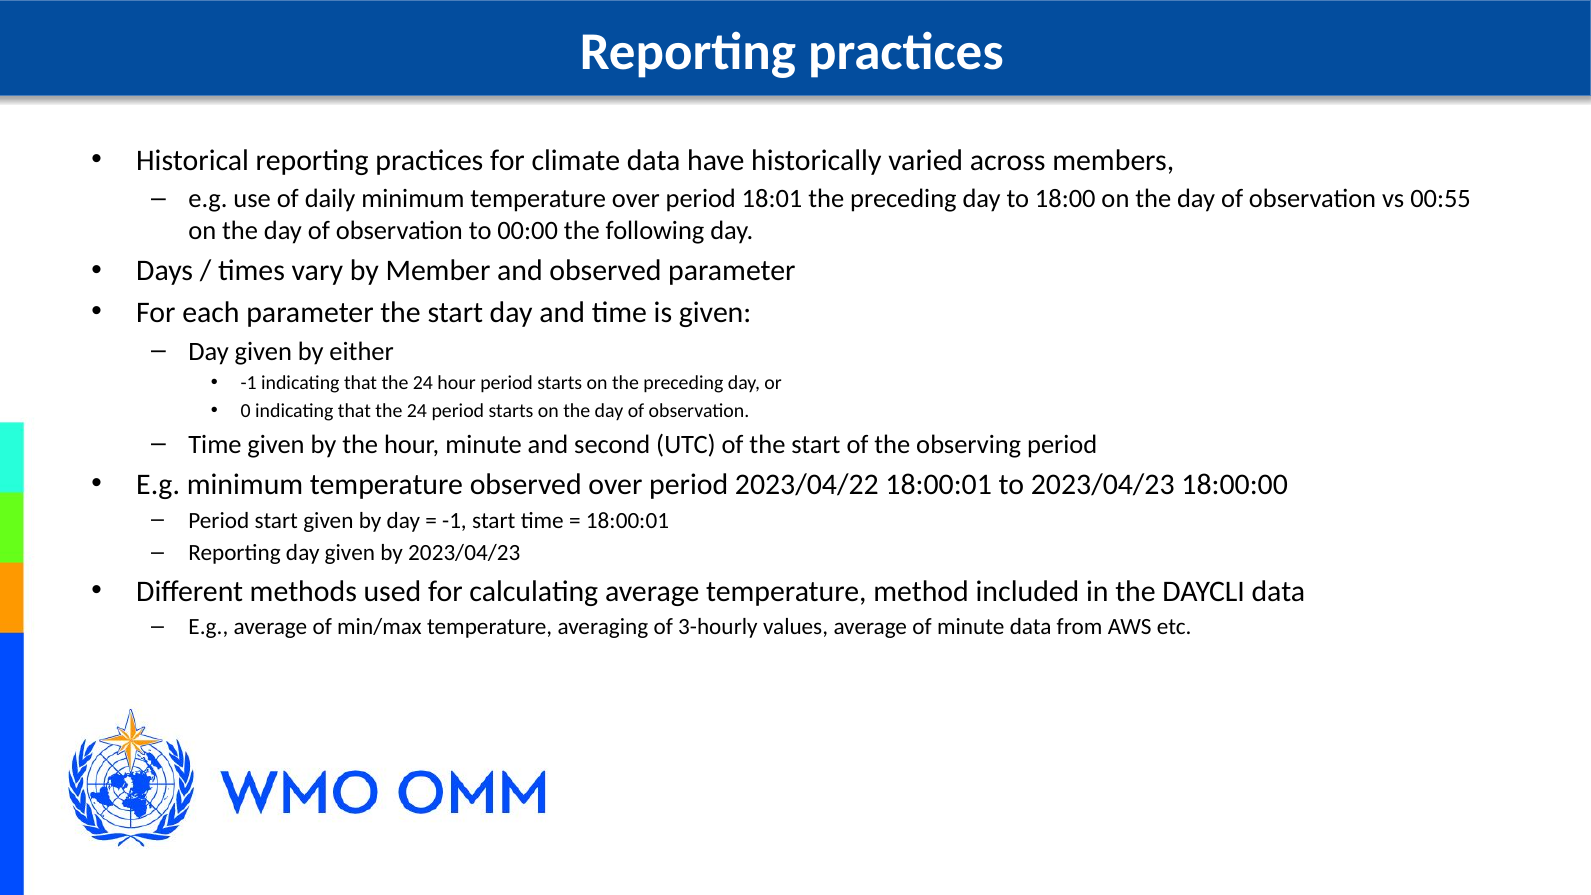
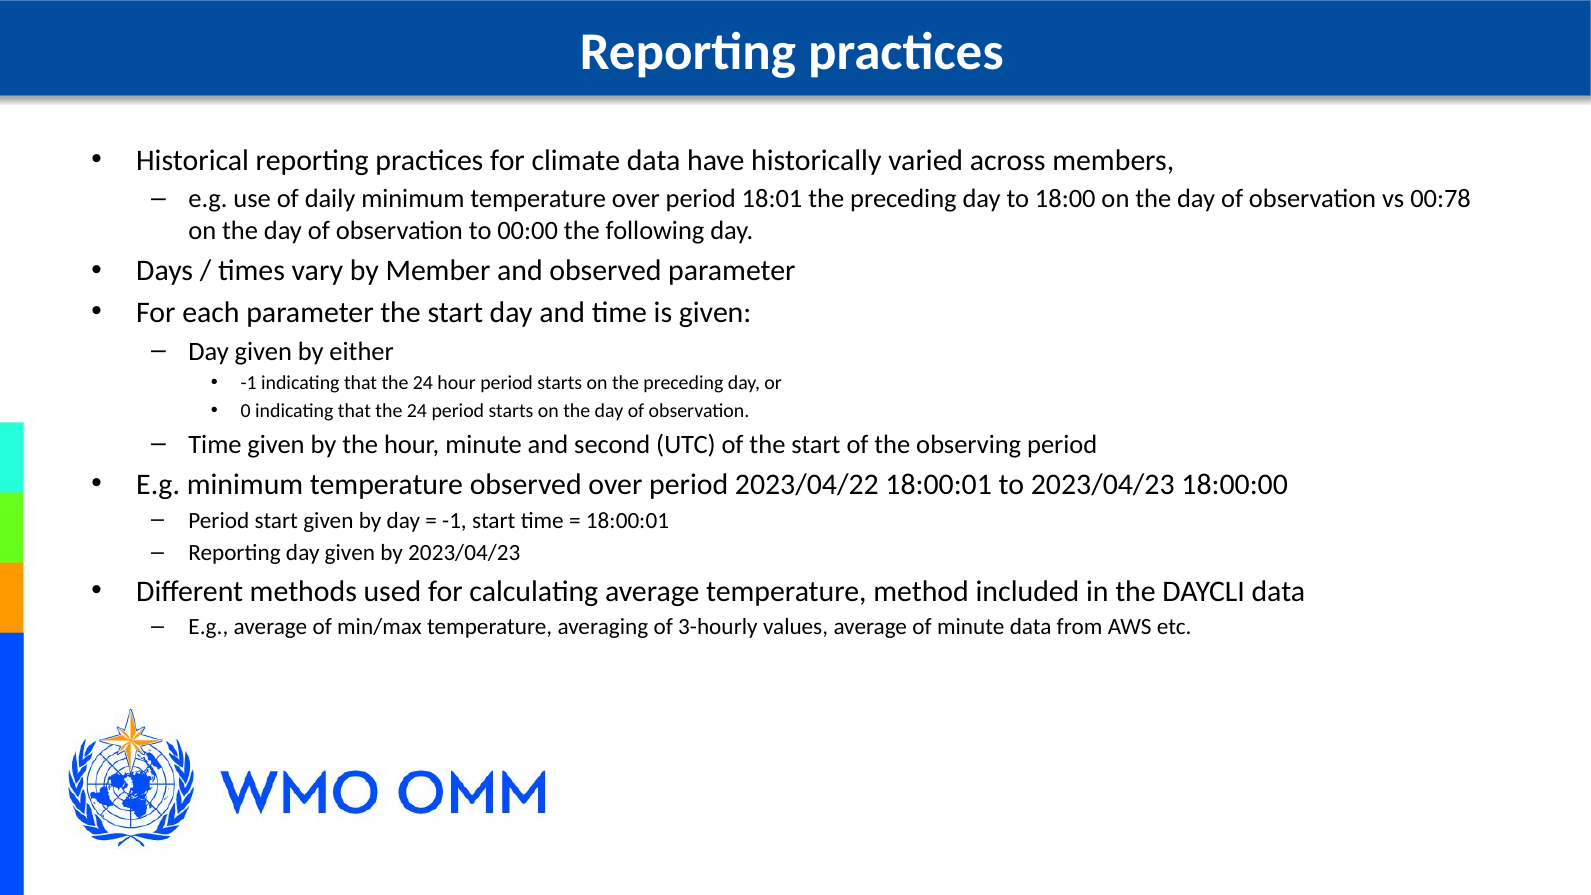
00:55: 00:55 -> 00:78 (1441, 199)
